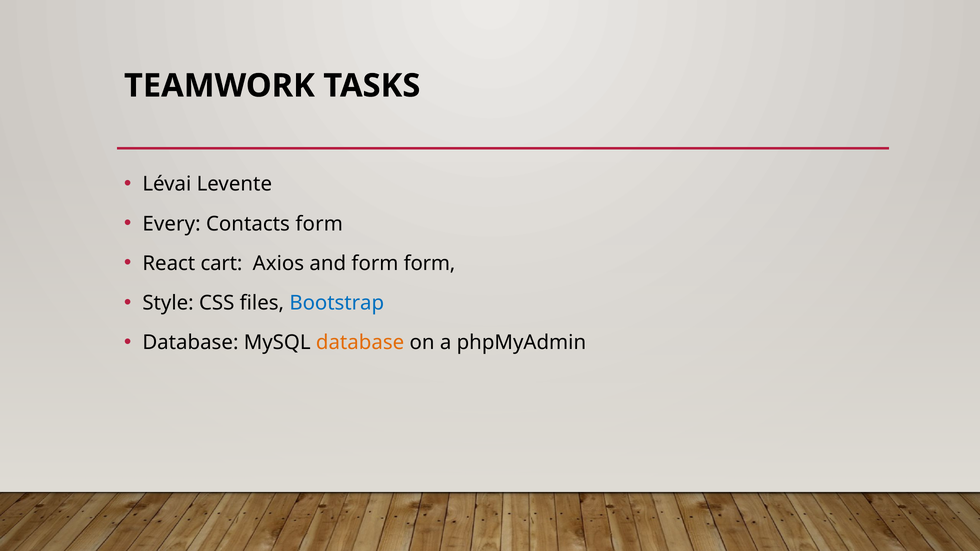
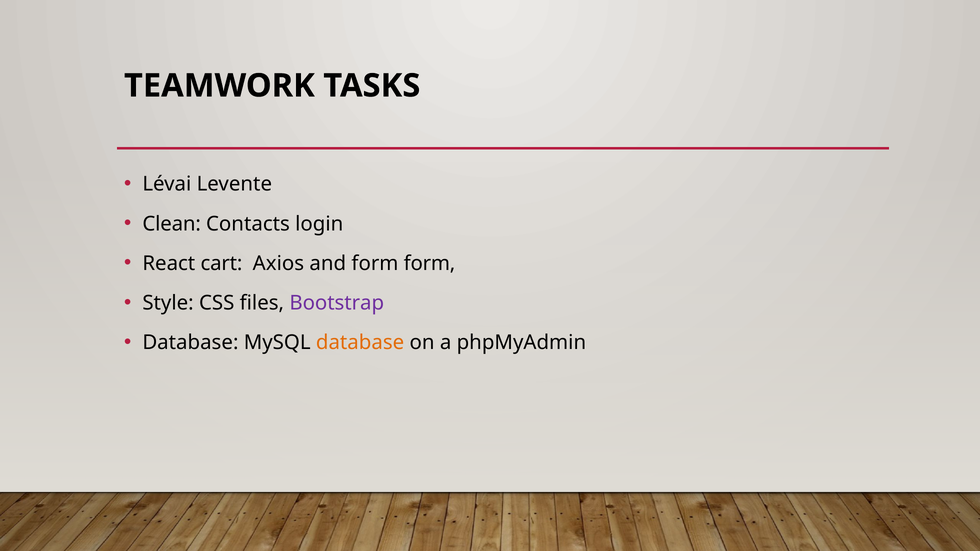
Every: Every -> Clean (172, 224)
Contacts form: form -> login (319, 224)
Bootstrap colour: blue -> purple (337, 303)
